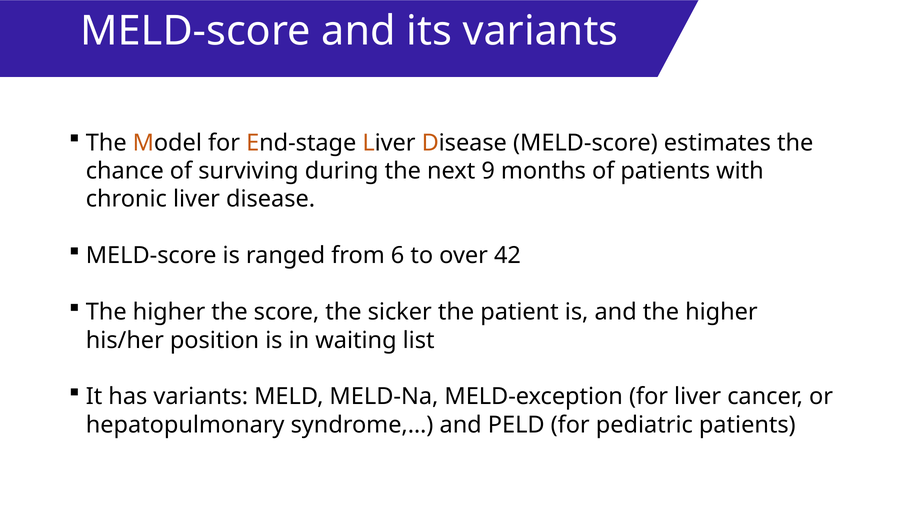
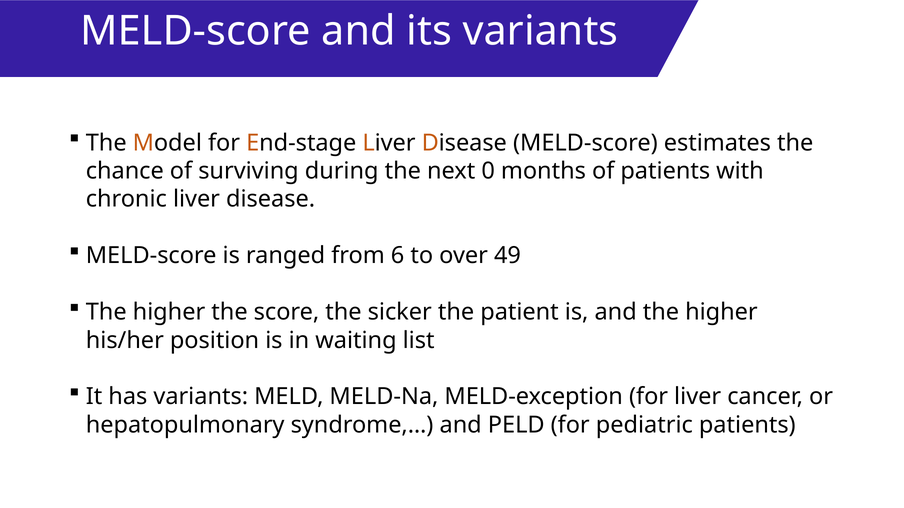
9: 9 -> 0 (488, 171)
42: 42 -> 49 (507, 256)
